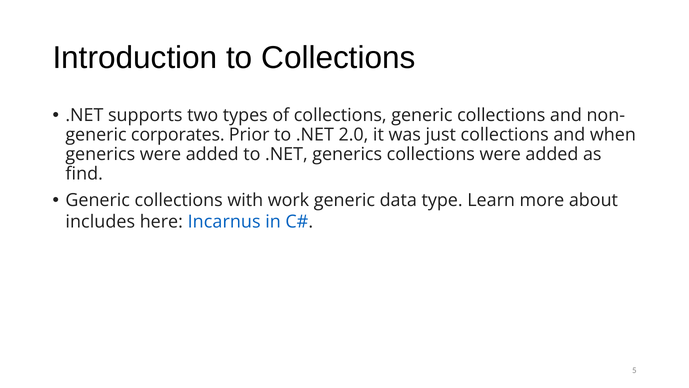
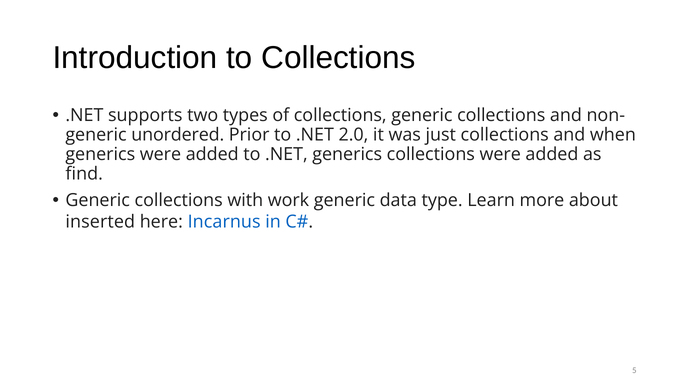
corporates: corporates -> unordered (178, 135)
includes: includes -> inserted (100, 221)
